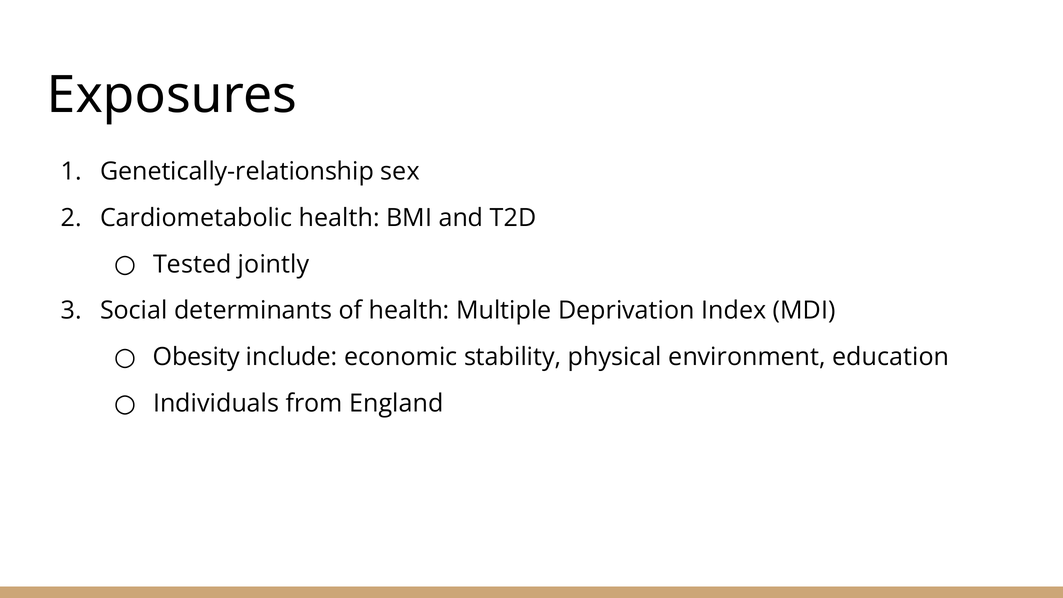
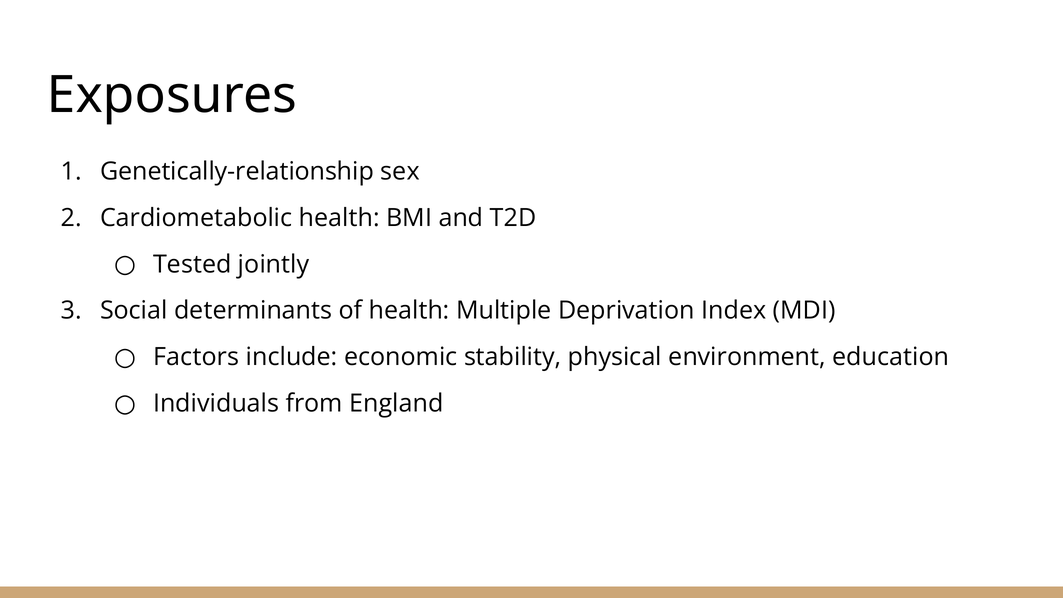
Obesity: Obesity -> Factors (196, 357)
